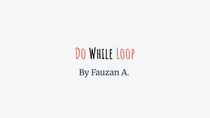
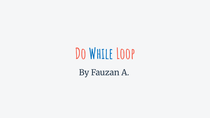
While colour: black -> blue (101, 54)
